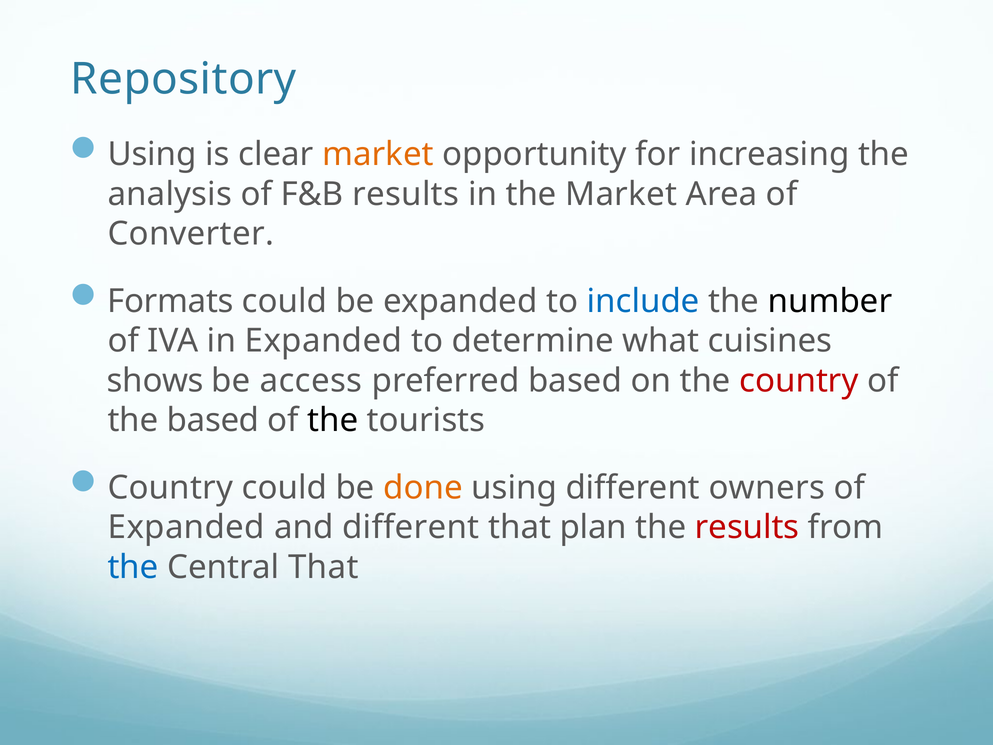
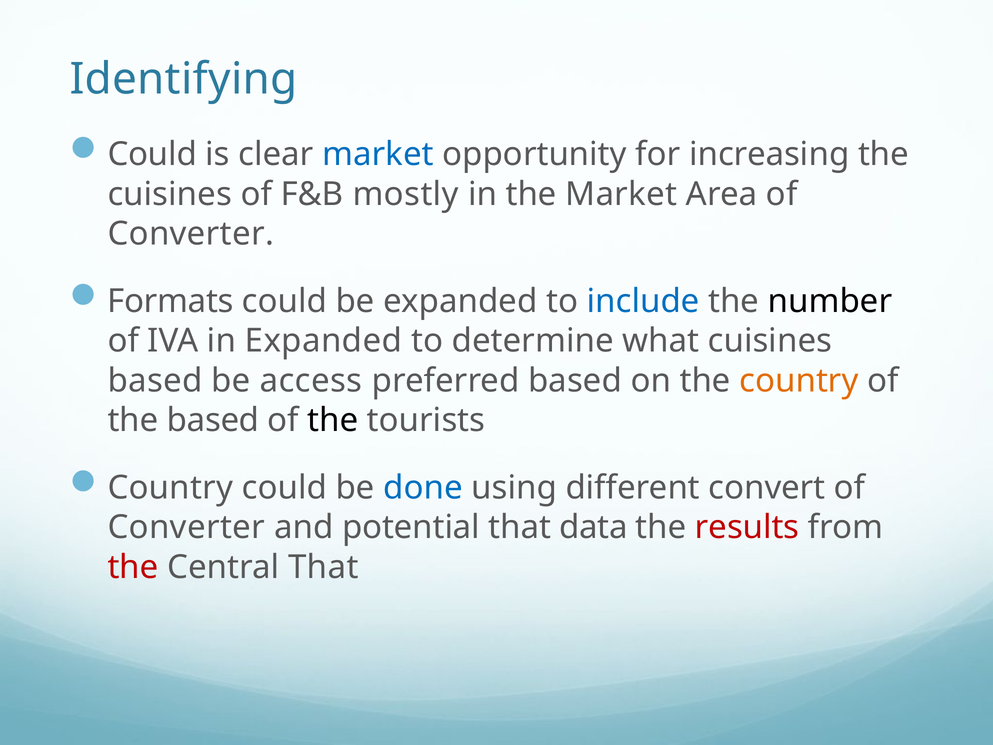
Repository: Repository -> Identifying (184, 79)
Using: Using -> Could (152, 154)
market colour: orange -> blue (378, 154)
analysis: analysis -> cuisines (170, 194)
F&B results: results -> mostly (406, 194)
shows: shows -> based (155, 381)
country colour: red -> orange (799, 381)
done colour: orange -> blue (423, 488)
owners: owners -> convert (767, 488)
Expanded: Expanded -> Converter (186, 527)
and different: different -> potential (411, 527)
plan: plan -> data (593, 527)
the colour: blue -> red (133, 567)
